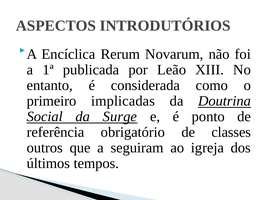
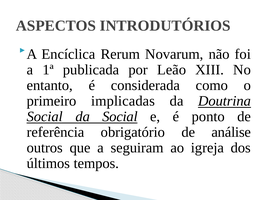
da Surge: Surge -> Social (120, 117)
classes: classes -> análise (231, 132)
